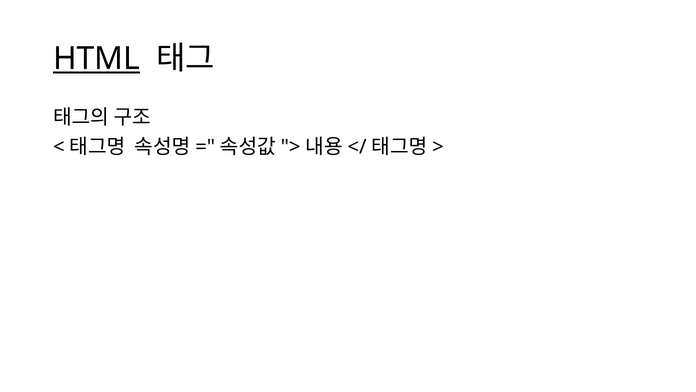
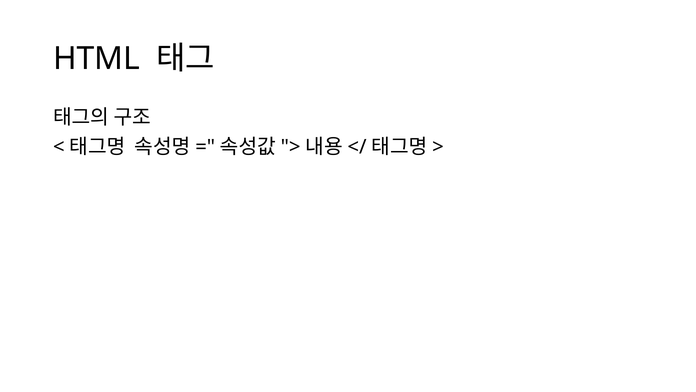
HTML underline: present -> none (97, 58)
